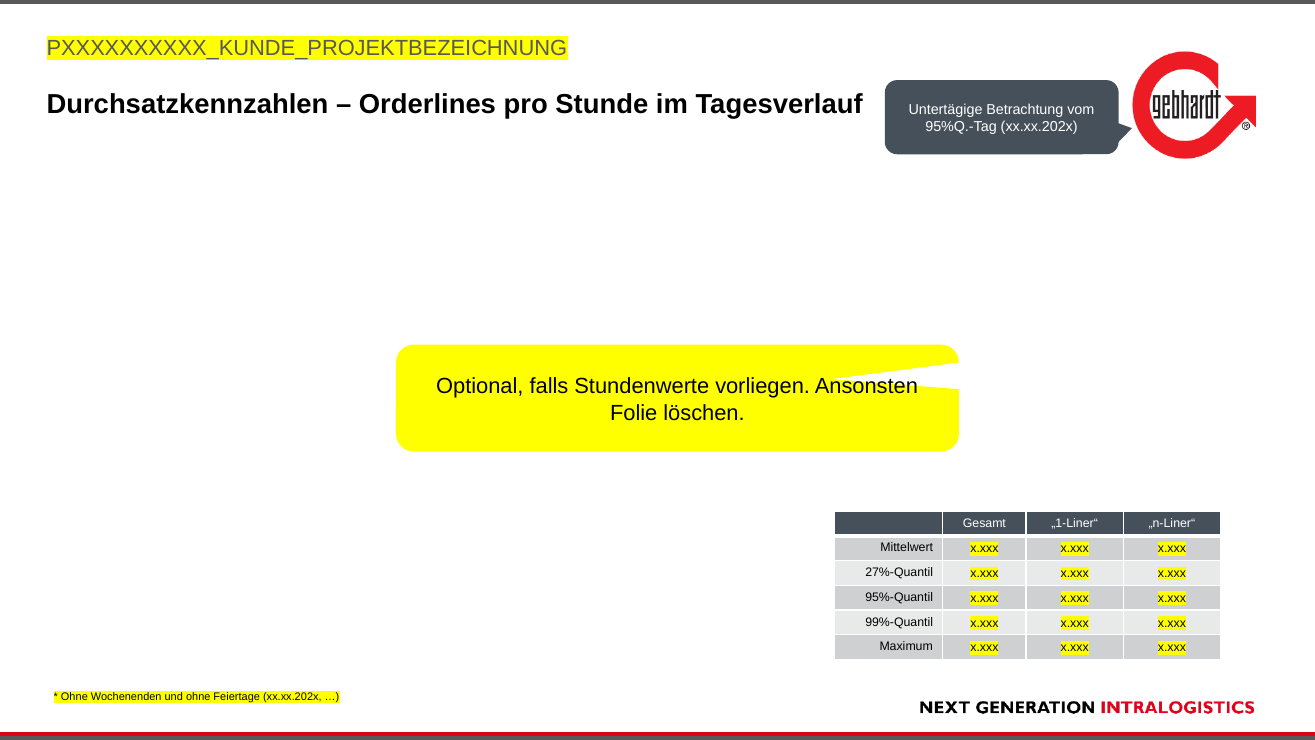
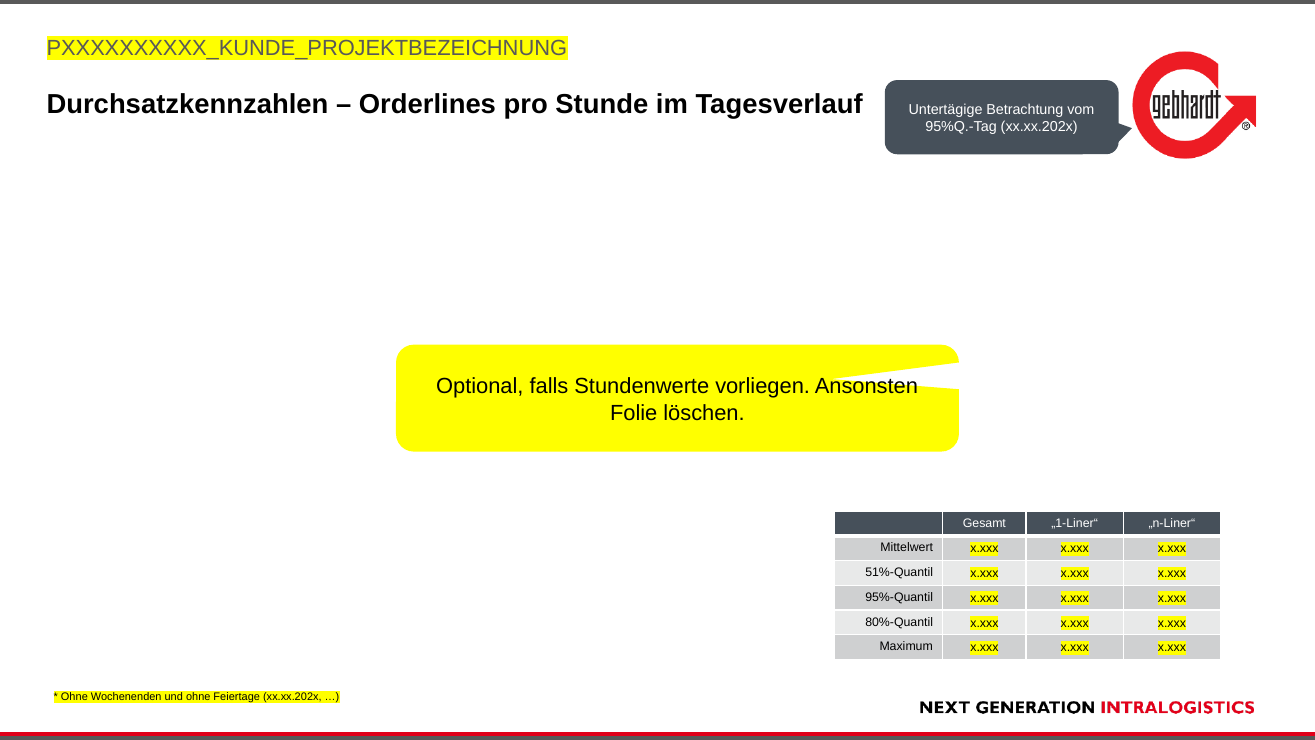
27%-Quantil: 27%-Quantil -> 51%-Quantil (899, 572)
99%-Quantil: 99%-Quantil -> 80%-Quantil (899, 622)
